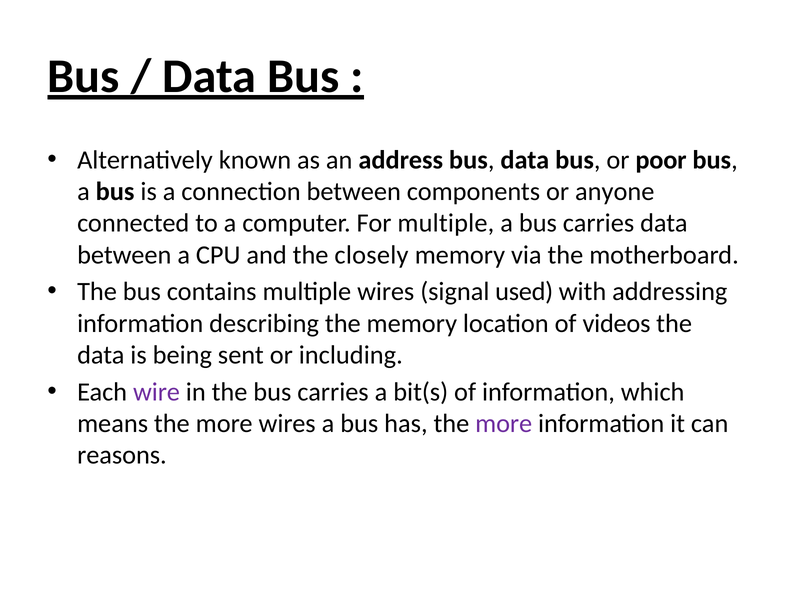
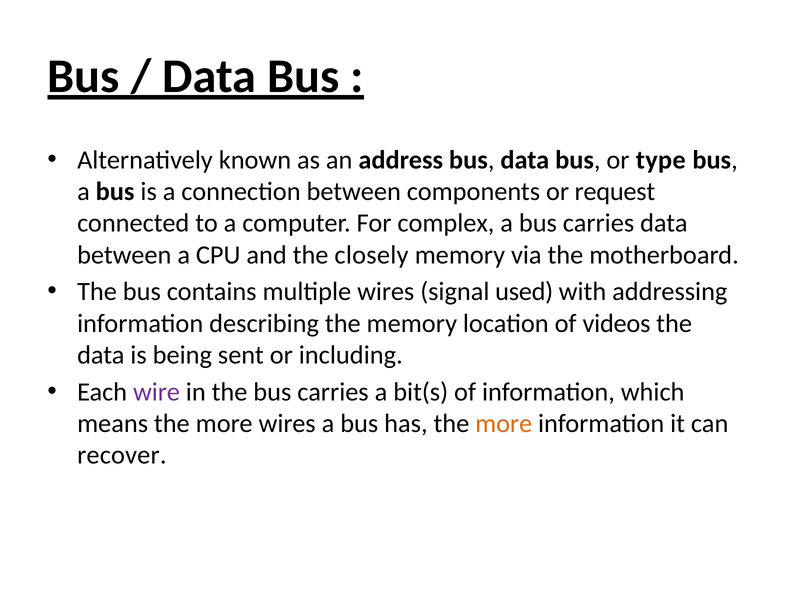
poor: poor -> type (661, 160)
anyone: anyone -> request (615, 192)
For multiple: multiple -> complex (446, 223)
more colour: purple -> orange (504, 424)
reasons: reasons -> recover (122, 455)
